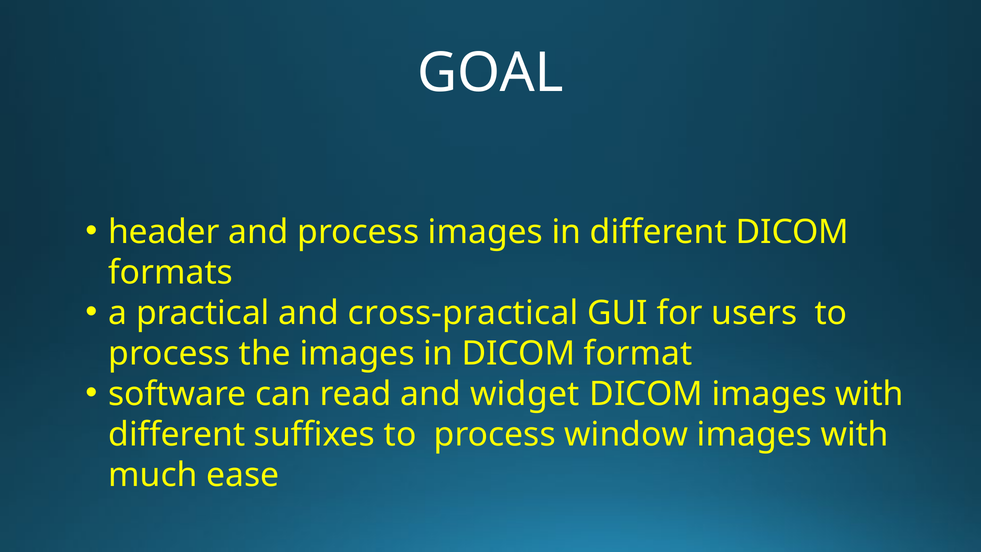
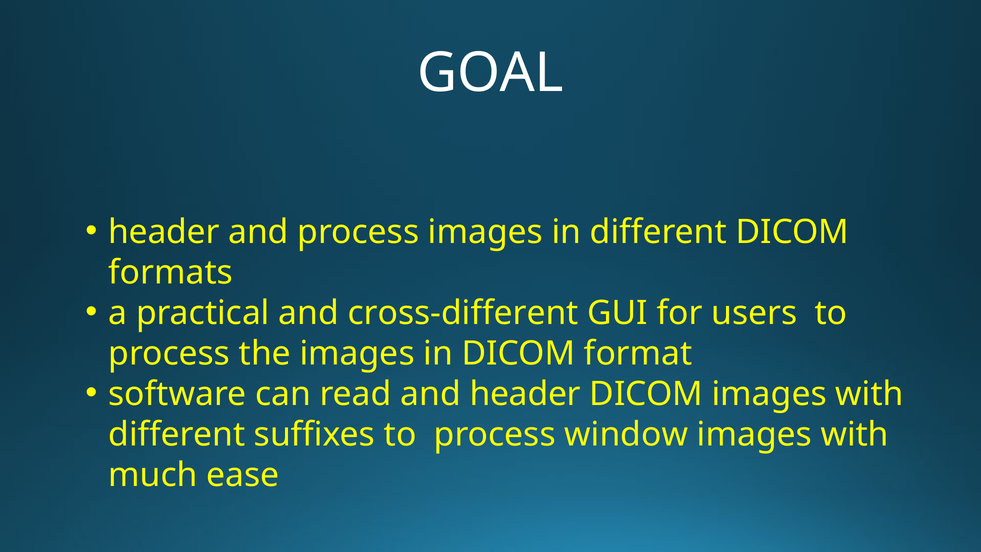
cross-practical: cross-practical -> cross-different (463, 313)
and widget: widget -> header (525, 394)
